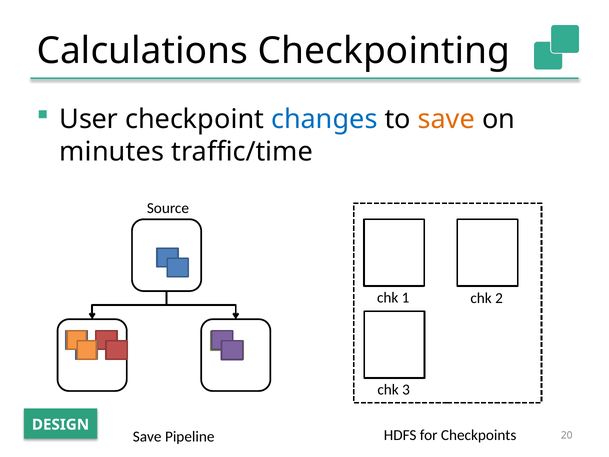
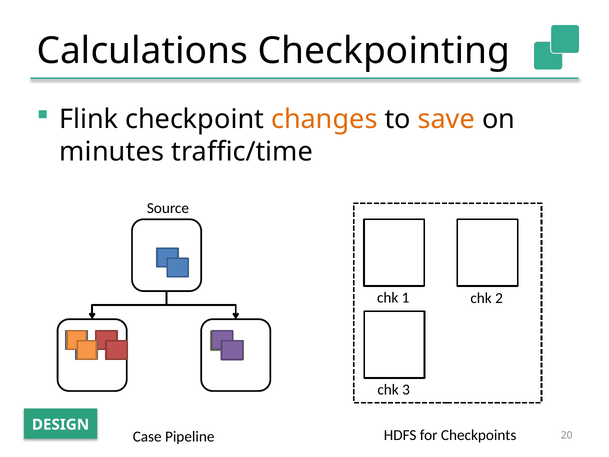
User: User -> Flink (89, 119)
changes colour: blue -> orange (324, 119)
Save: Save -> Case (147, 437)
